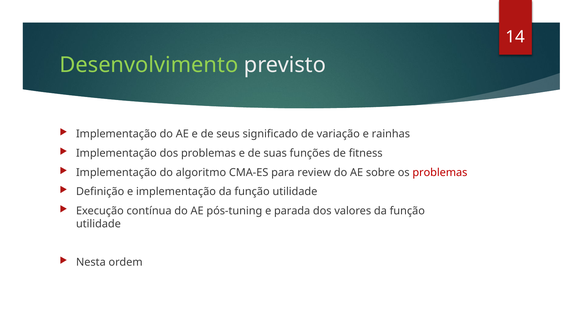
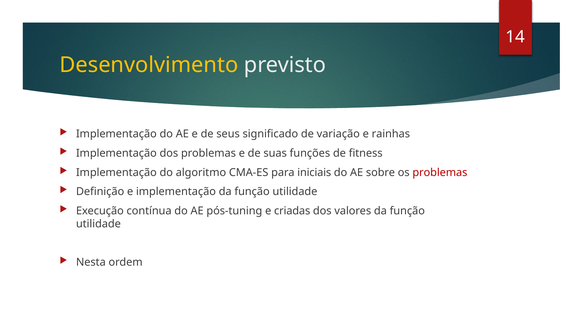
Desenvolvimento colour: light green -> yellow (149, 65)
review: review -> iniciais (314, 172)
parada: parada -> criadas (292, 211)
